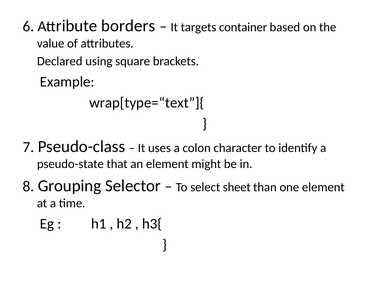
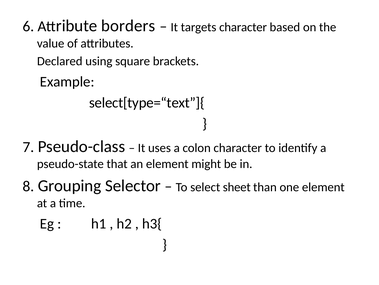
targets container: container -> character (243, 27)
wrap[type=“text”]{: wrap[type=“text”]{ -> select[type=“text”]{ (147, 103)
